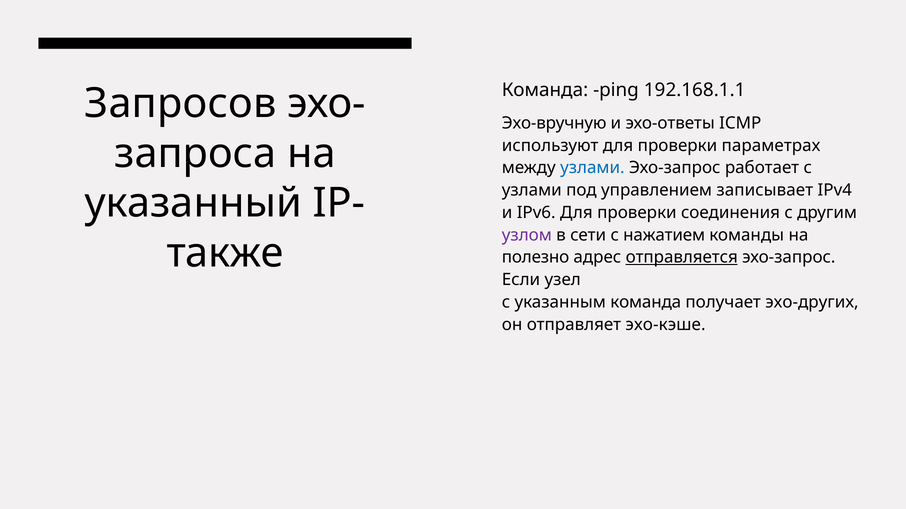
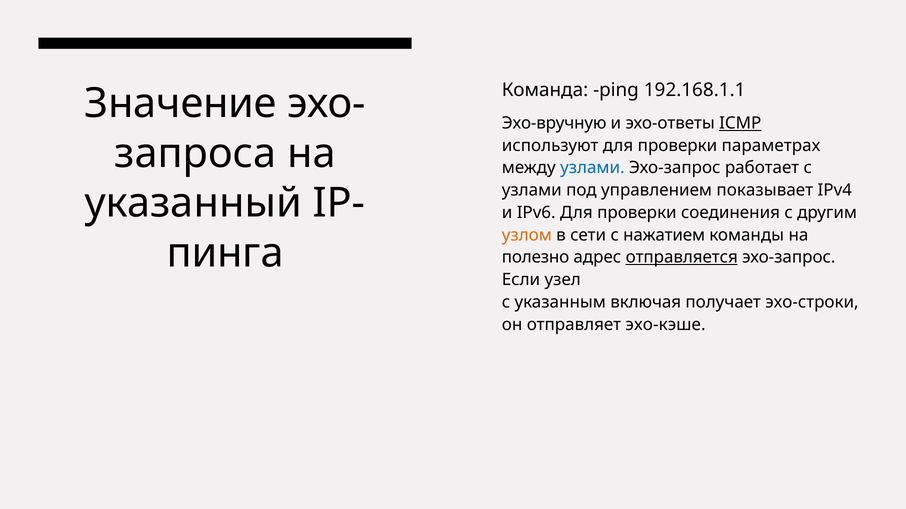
Запросов: Запросов -> Значение (181, 104)
ICMP underline: none -> present (740, 123)
записывает: записывает -> показывает (765, 190)
узлом colour: purple -> orange (527, 235)
также: также -> пинга (225, 253)
указанным команда: команда -> включая (646, 303)
эхо-других: эхо-других -> эхо-строки (812, 303)
